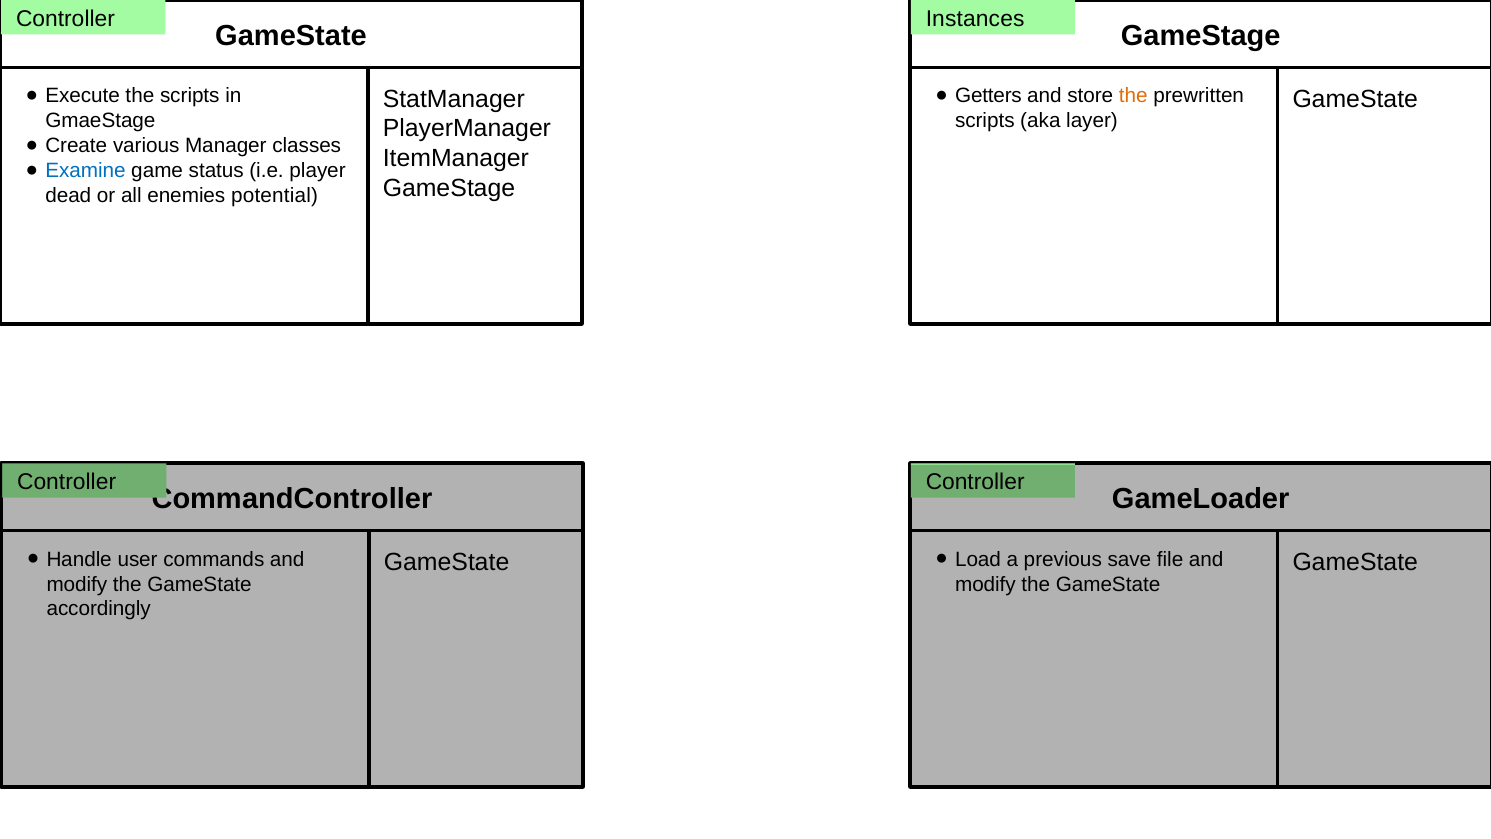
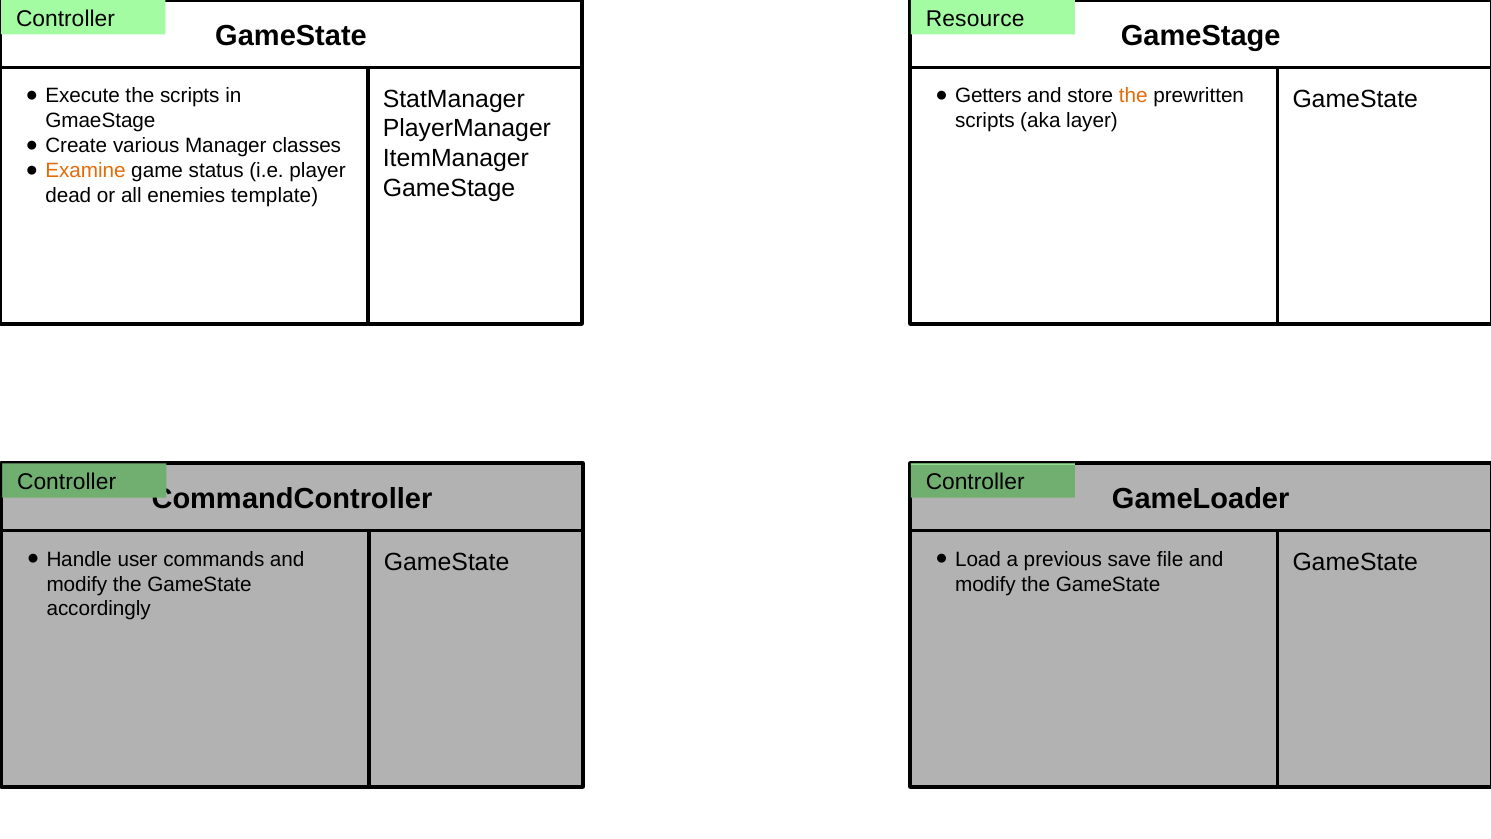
Instances: Instances -> Resource (975, 19)
Examine colour: blue -> orange (86, 171)
potential: potential -> template (275, 196)
